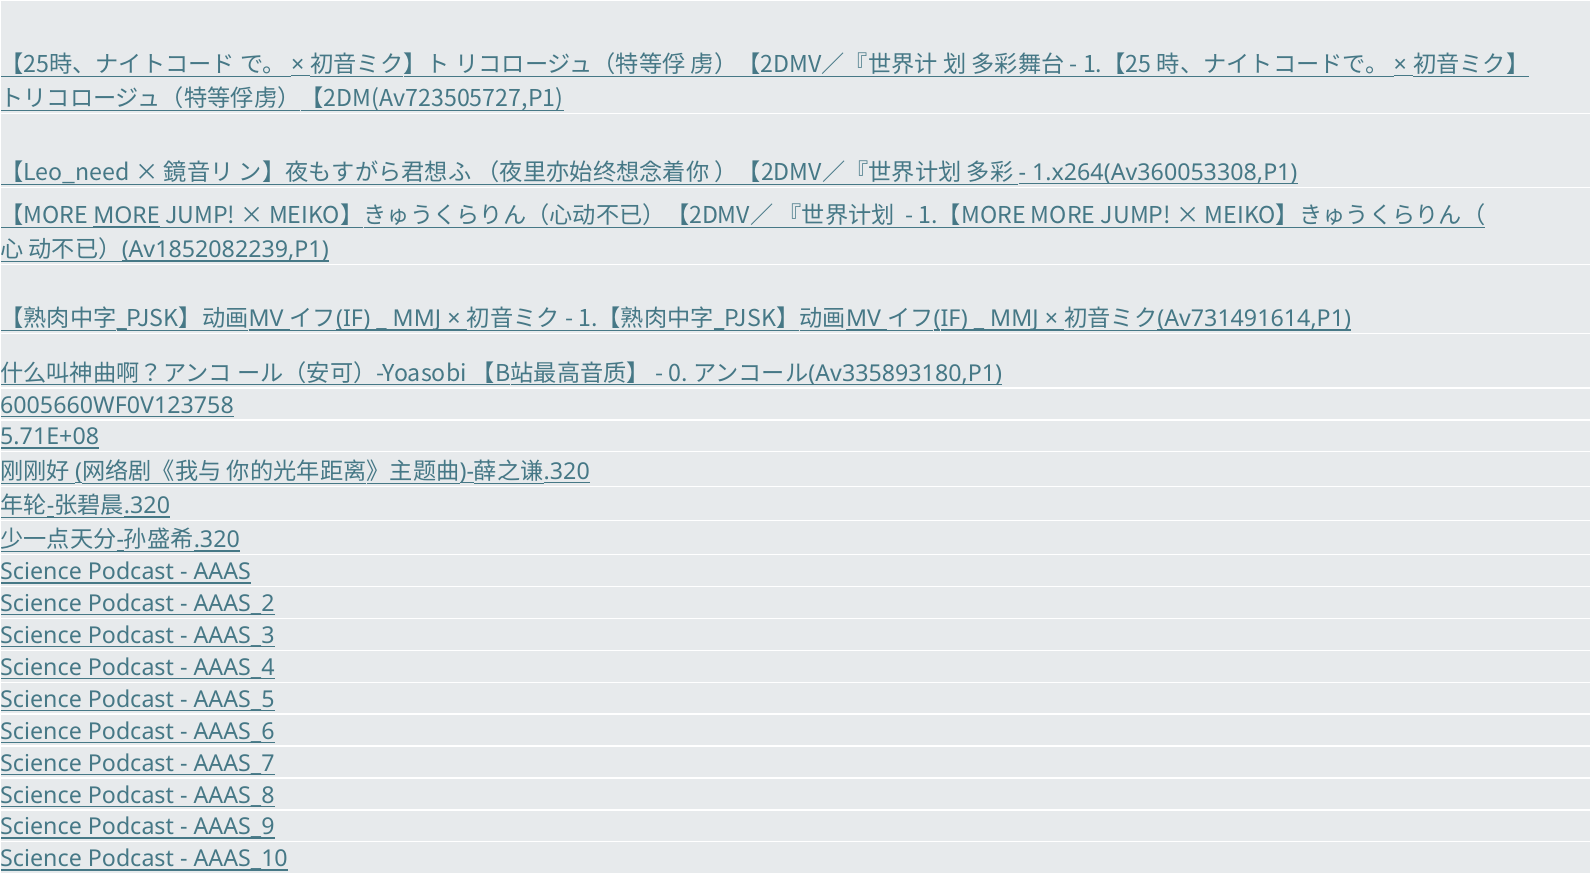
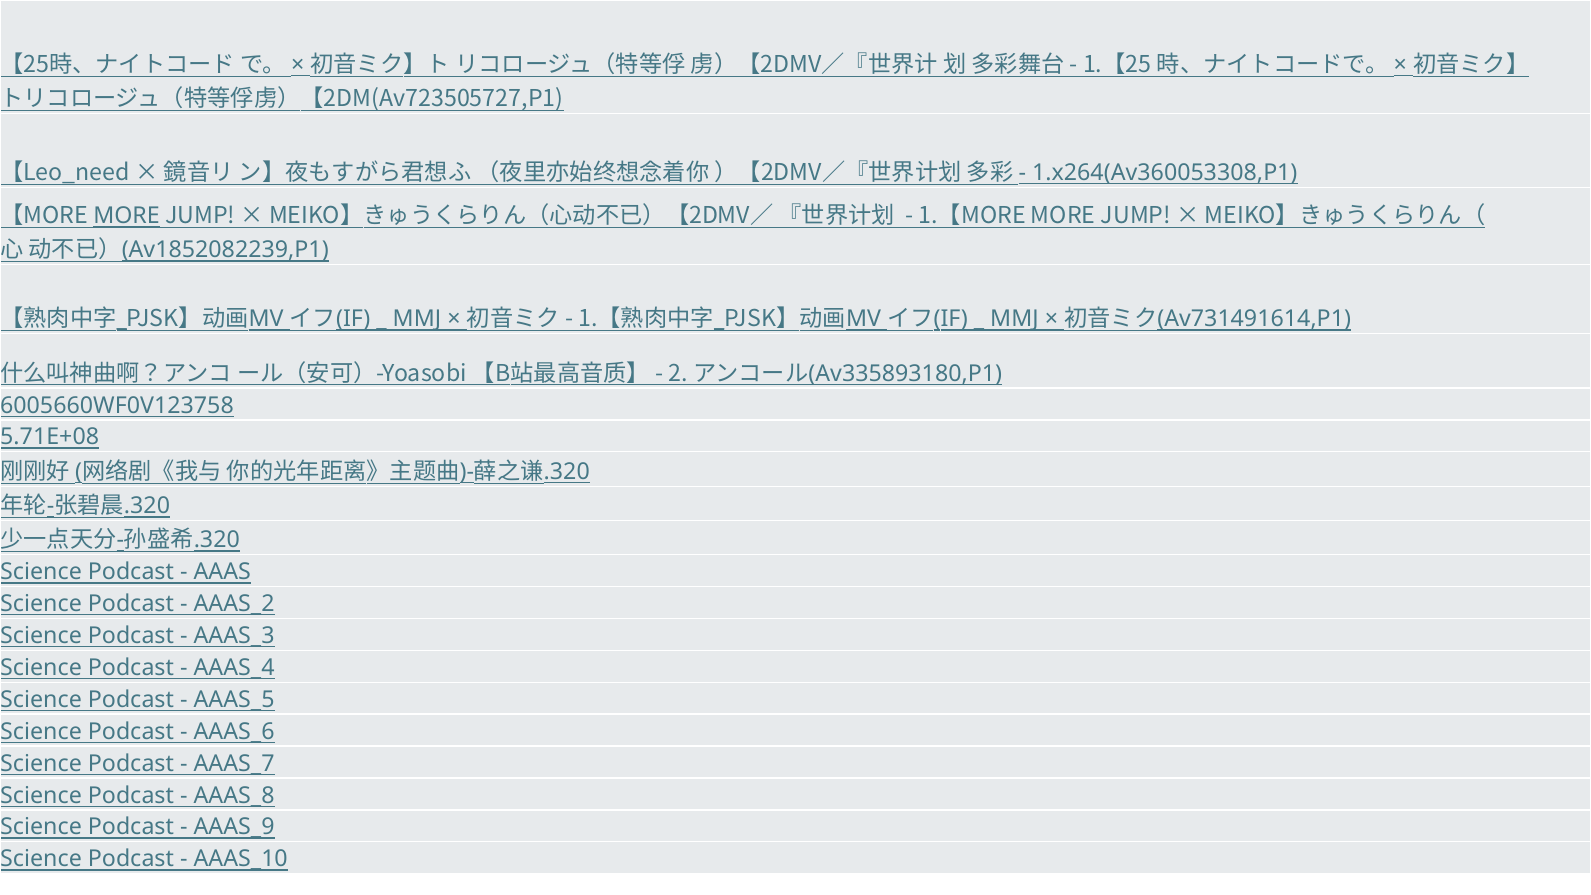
0: 0 -> 2 (678, 373)
